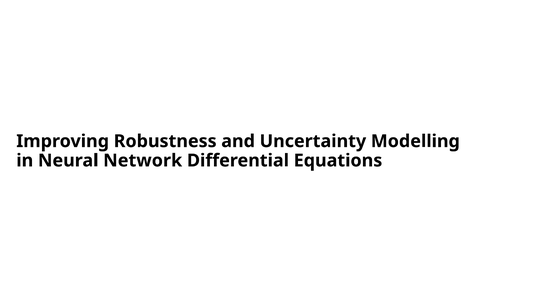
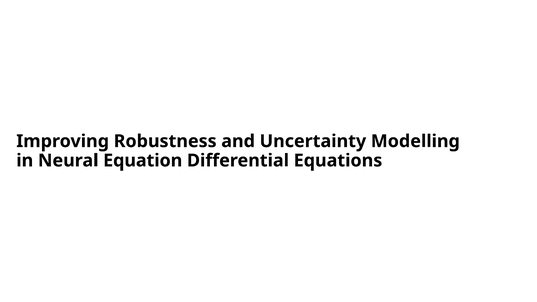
Network: Network -> Equation (143, 161)
